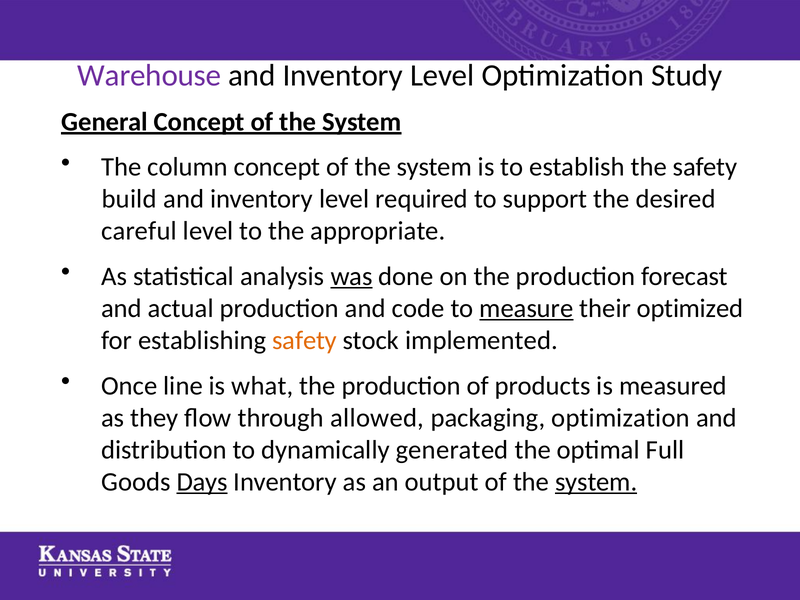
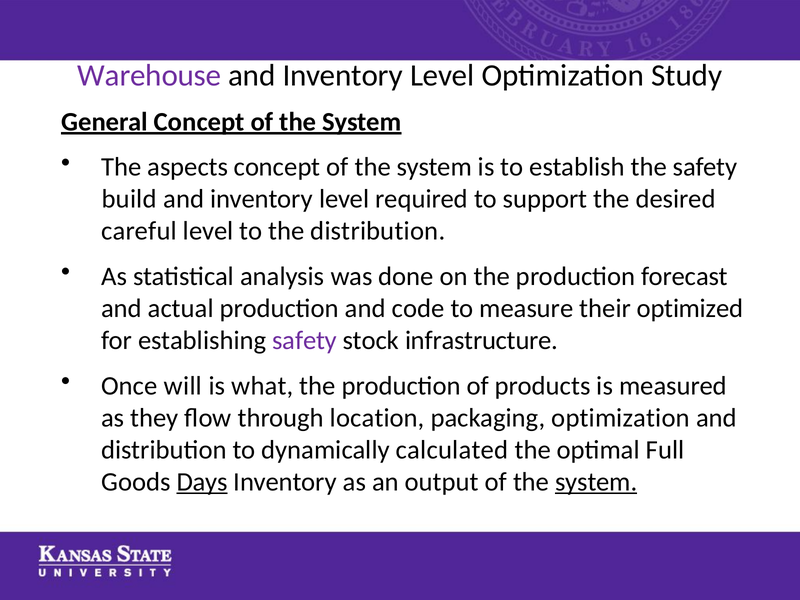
column: column -> aspects (188, 167)
the appropriate: appropriate -> distribution (378, 231)
was underline: present -> none (352, 276)
measure underline: present -> none (526, 308)
safety colour: orange -> purple (305, 340)
implemented: implemented -> infrastructure (482, 340)
line: line -> will (183, 386)
allowed: allowed -> location (377, 418)
generated: generated -> calculated (452, 450)
